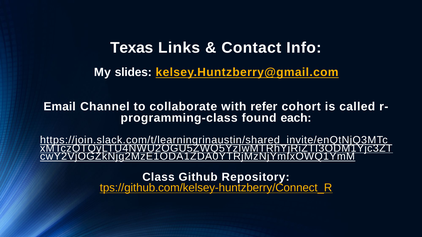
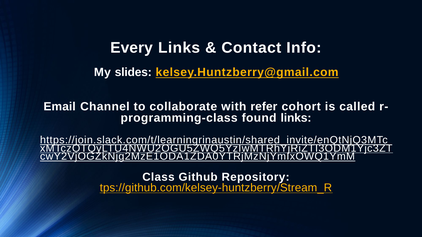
Texas: Texas -> Every (132, 48)
found each: each -> links (296, 118)
tps://github.com/kelsey-huntzberry/Connect_R: tps://github.com/kelsey-huntzberry/Connect_R -> tps://github.com/kelsey-huntzberry/Stream_R (216, 188)
